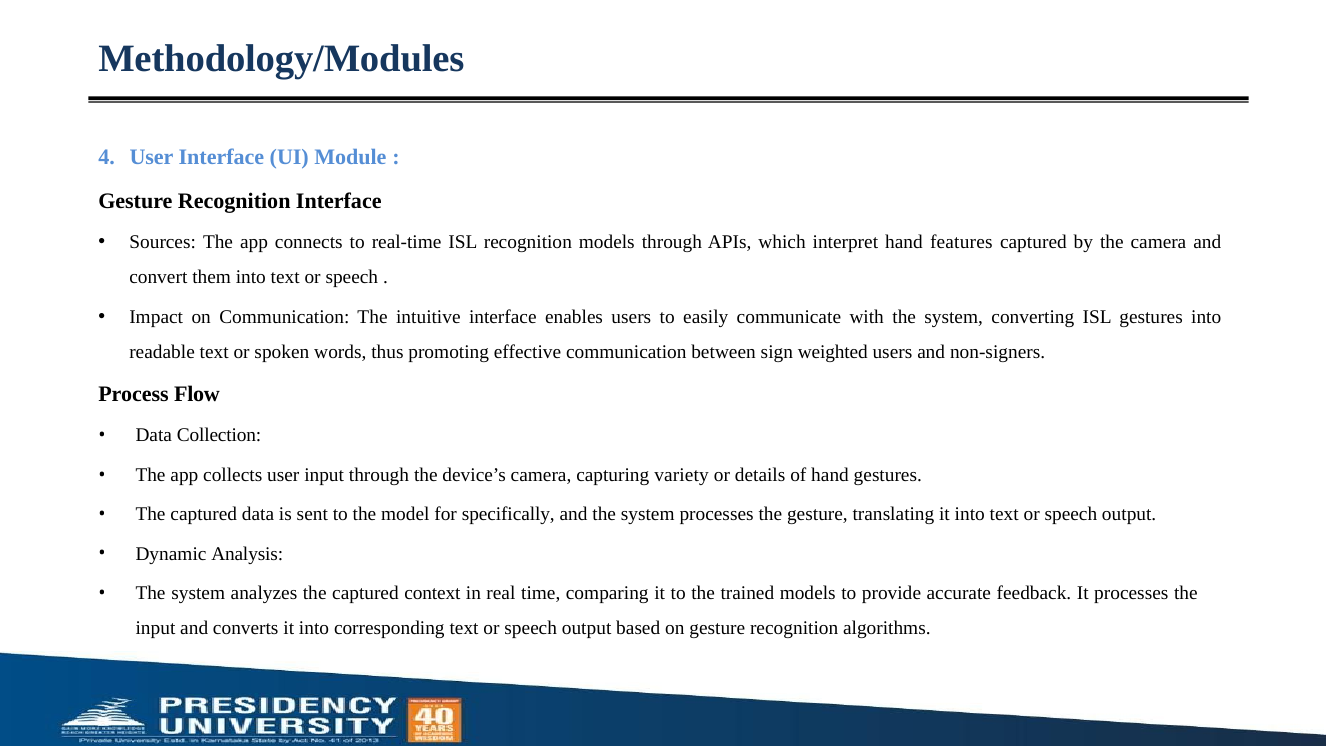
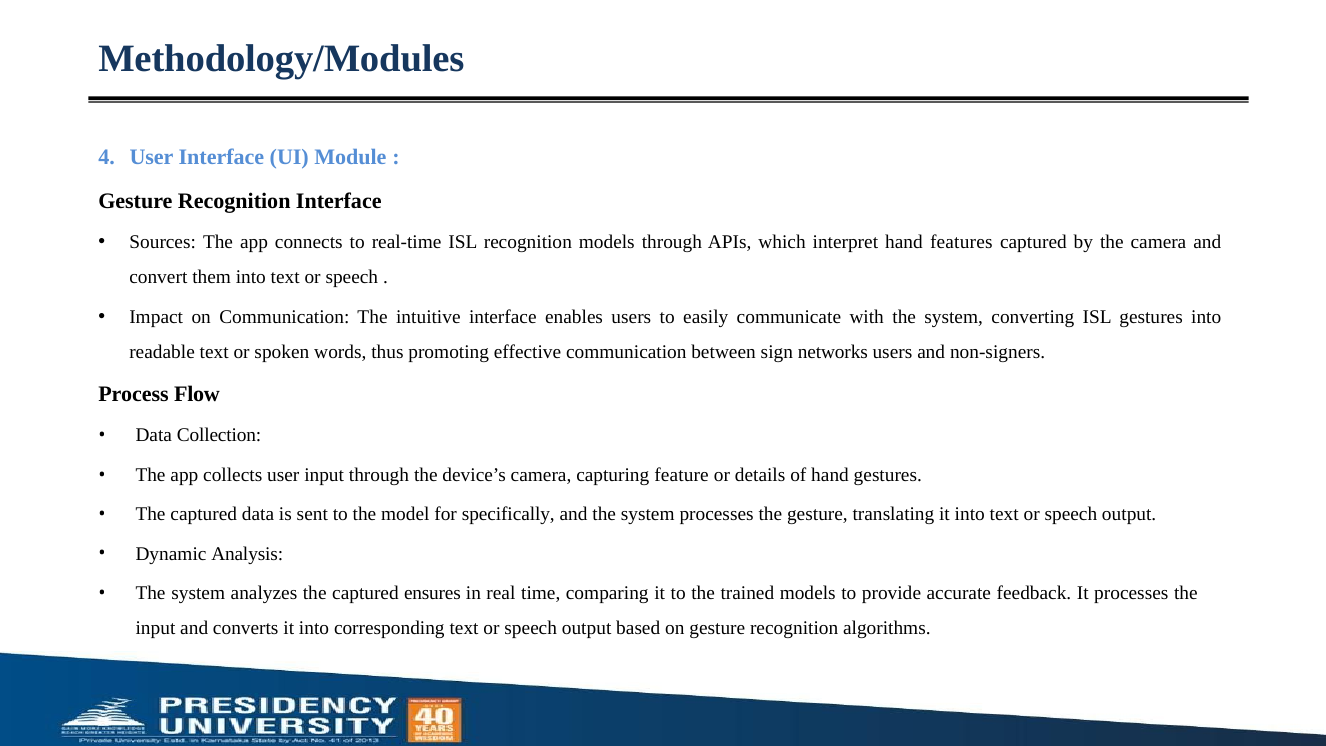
weighted: weighted -> networks (833, 352)
variety: variety -> feature (682, 475)
context: context -> ensures (432, 593)
